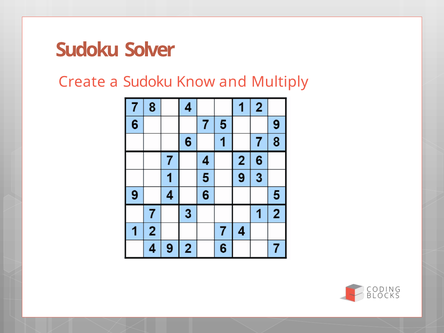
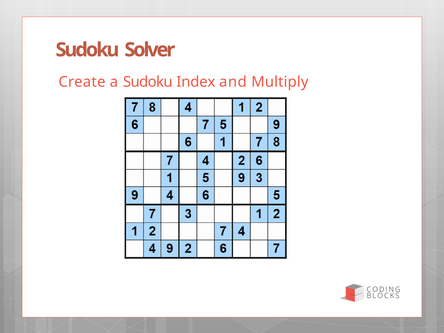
Know: Know -> Index (196, 82)
